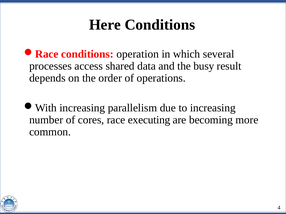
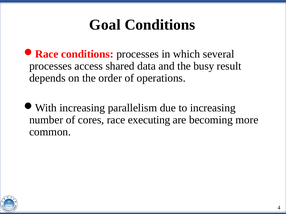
Here: Here -> Goal (105, 25)
conditions operation: operation -> processes (138, 54)
